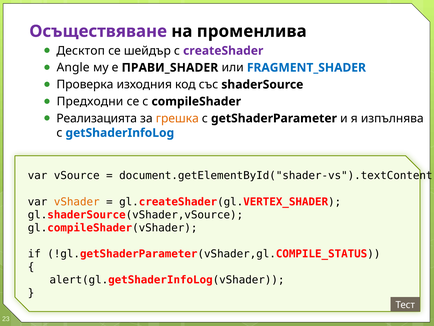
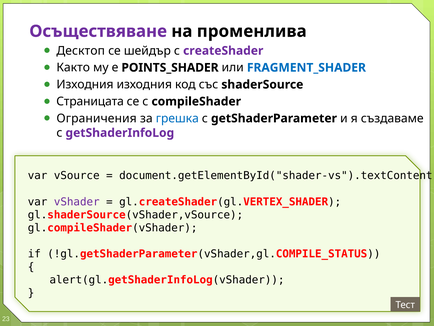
Angle: Angle -> Както (73, 68)
ПРАВИ_SHADER: ПРАВИ_SHADER -> POINTS_SHADER (170, 68)
Проверка: Проверка -> Изходния (85, 84)
Предходни: Предходни -> Страницата (90, 101)
Реализацията: Реализацията -> Ограничения (97, 118)
грешка colour: orange -> blue (177, 118)
изпълнява: изпълнява -> създаваме (392, 118)
getShaderInfoLog colour: blue -> purple (120, 133)
vShader colour: orange -> purple (77, 201)
